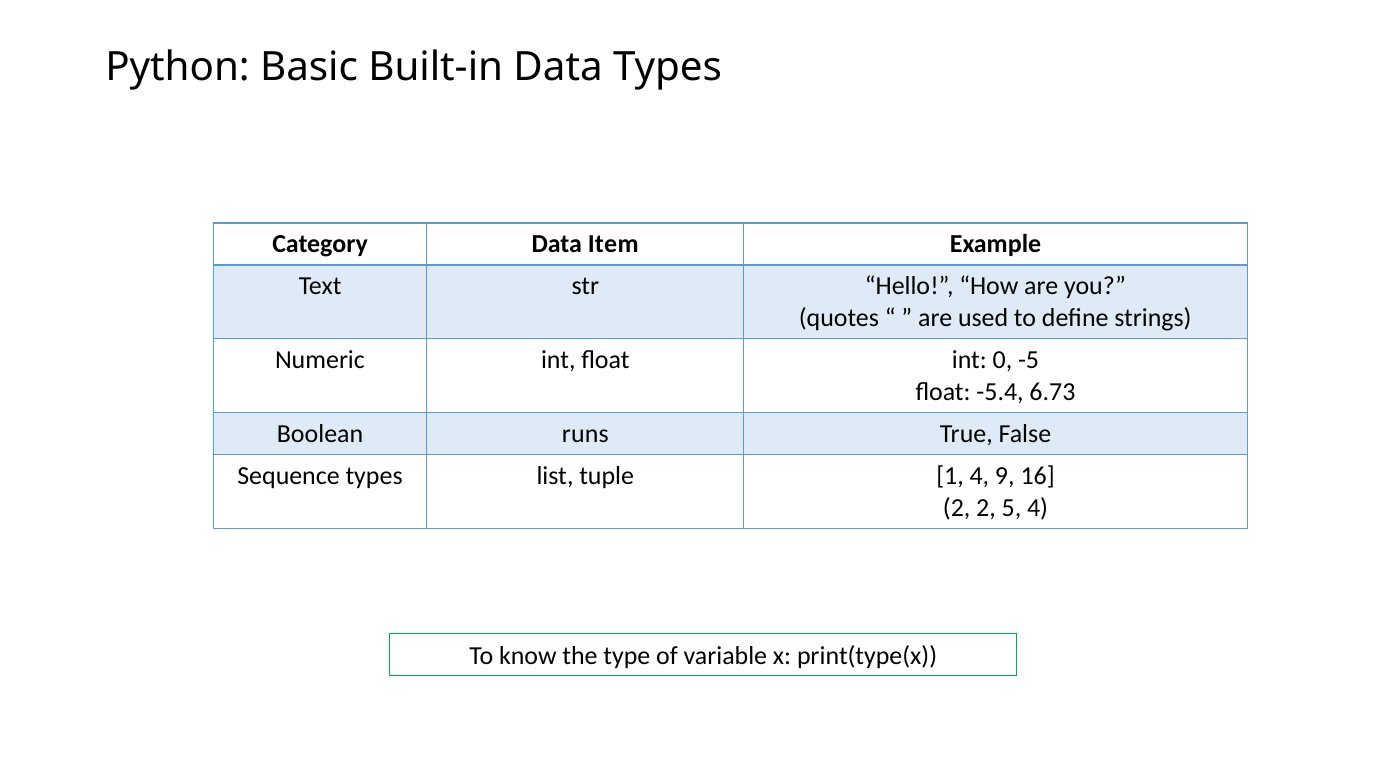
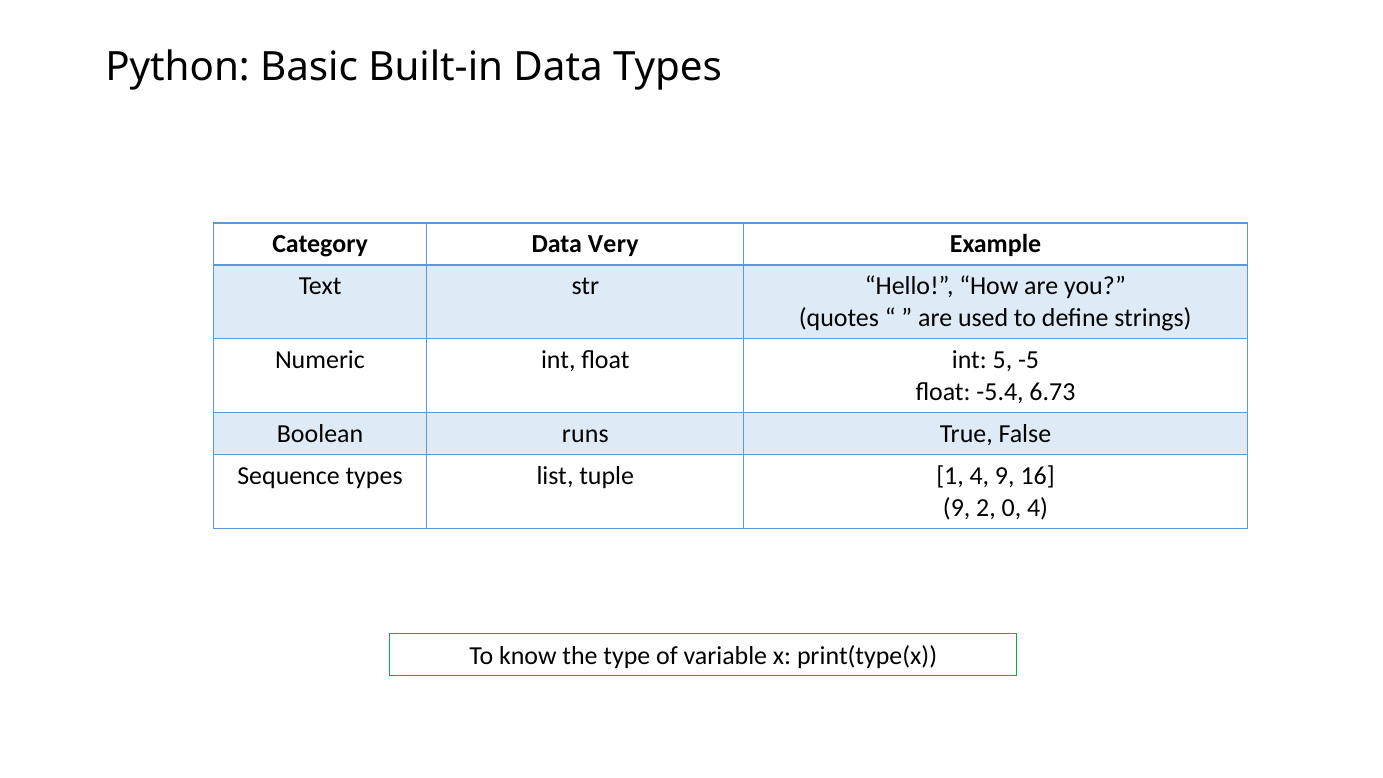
Item: Item -> Very (613, 244)
0: 0 -> 5 (1002, 360)
2: 2 -> 9 (957, 508)
5: 5 -> 0 (1011, 508)
